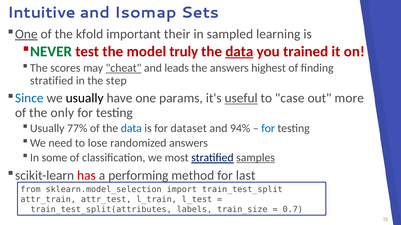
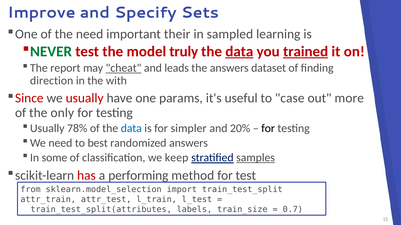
Intuitive: Intuitive -> Improve (42, 13)
Isomap: Isomap -> Specify (146, 13)
One underline: present -> none (26, 34)
the kfold: kfold -> need (90, 34)
trained underline: none -> present (306, 52)
scores: scores -> report (65, 68)
highest: highest -> dataset (269, 68)
stratified: stratified -> direction (52, 81)
step: step -> with (116, 81)
Since colour: blue -> red (29, 98)
usually colour: black -> red (85, 98)
useful underline: present -> none (241, 98)
77%: 77% -> 78% (77, 129)
dataset: dataset -> simpler (189, 129)
94%: 94% -> 20% (240, 129)
for colour: blue -> black (268, 129)
lose: lose -> best (98, 143)
most: most -> keep (177, 158)
for last: last -> test (246, 176)
